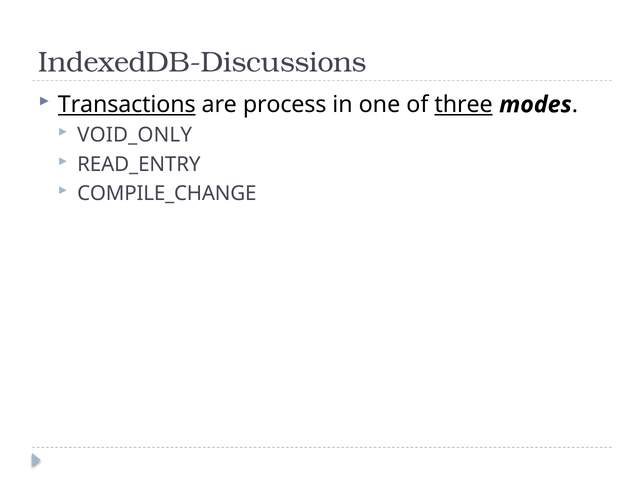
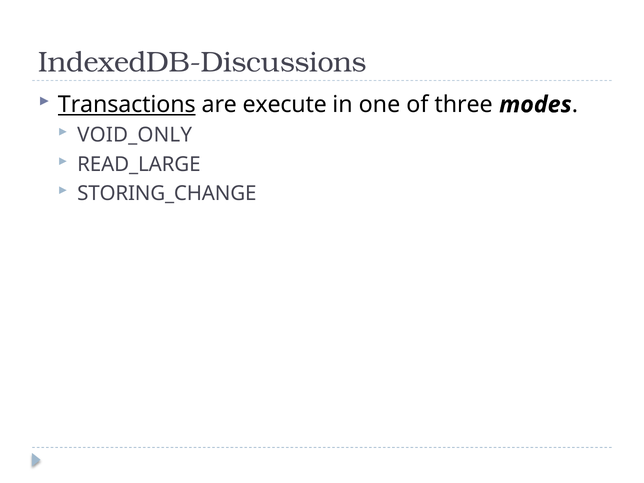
process: process -> execute (285, 105)
three underline: present -> none (464, 105)
READ_ENTRY: READ_ENTRY -> READ_LARGE (139, 164)
COMPILE_CHANGE: COMPILE_CHANGE -> STORING_CHANGE (167, 193)
